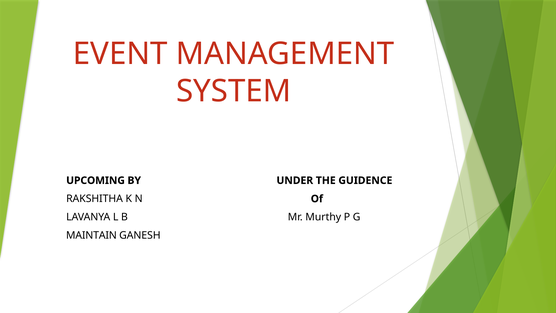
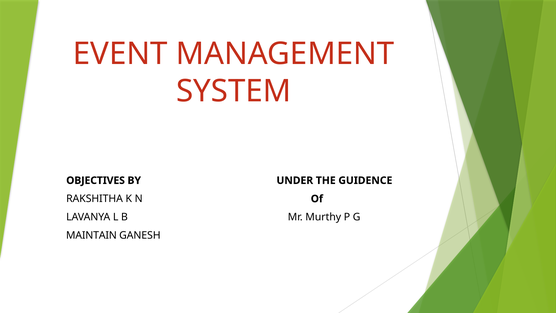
UPCOMING: UPCOMING -> OBJECTIVES (96, 180)
